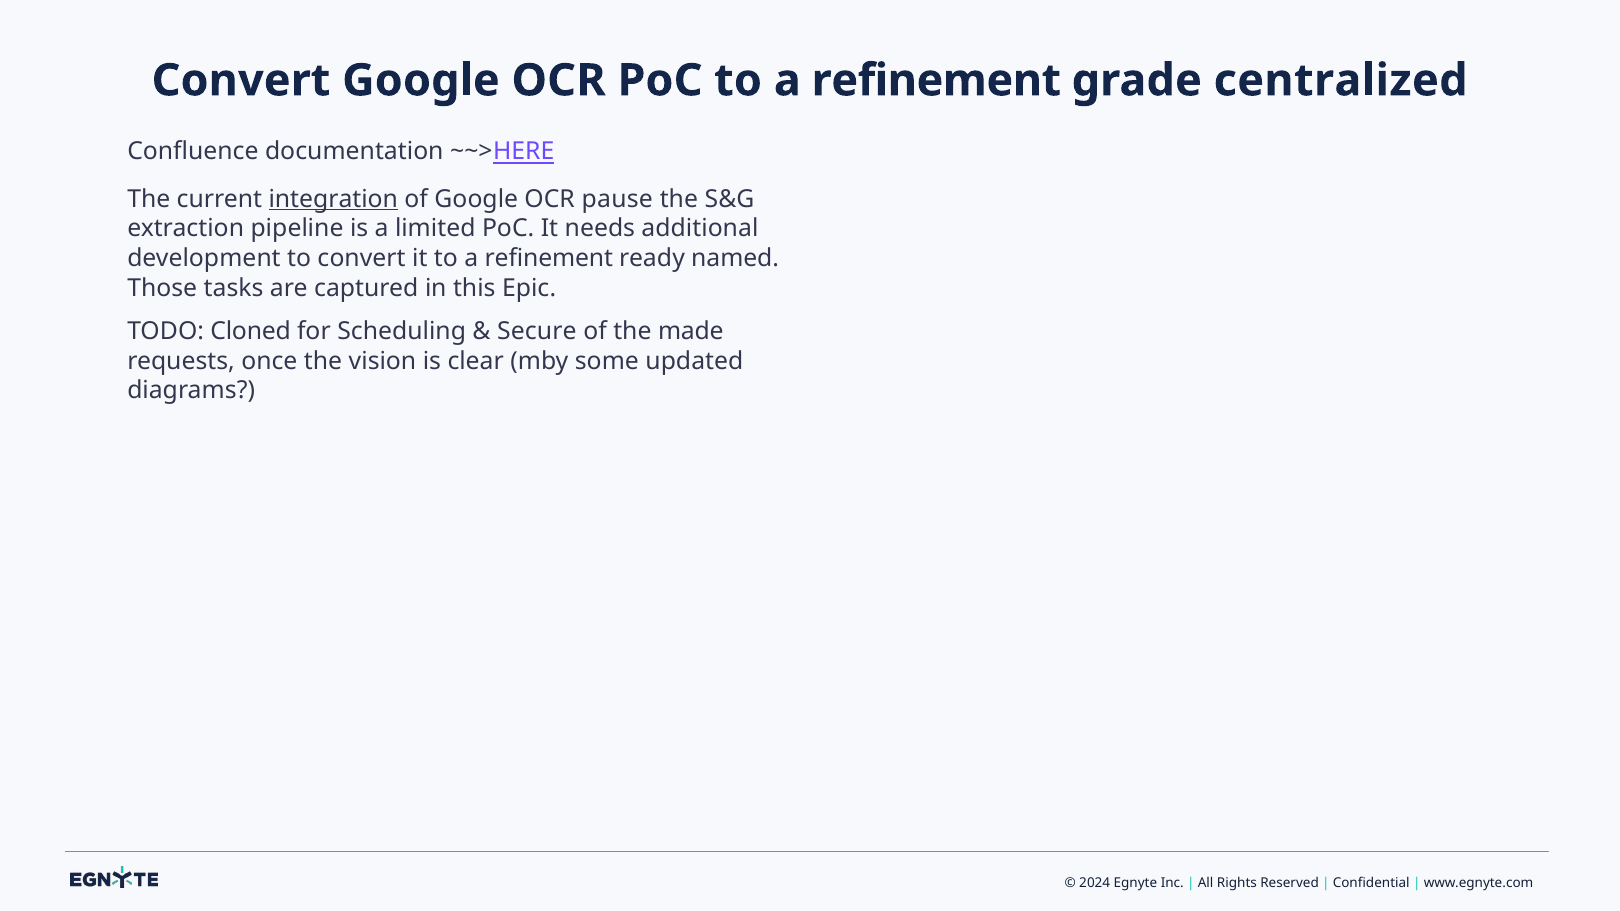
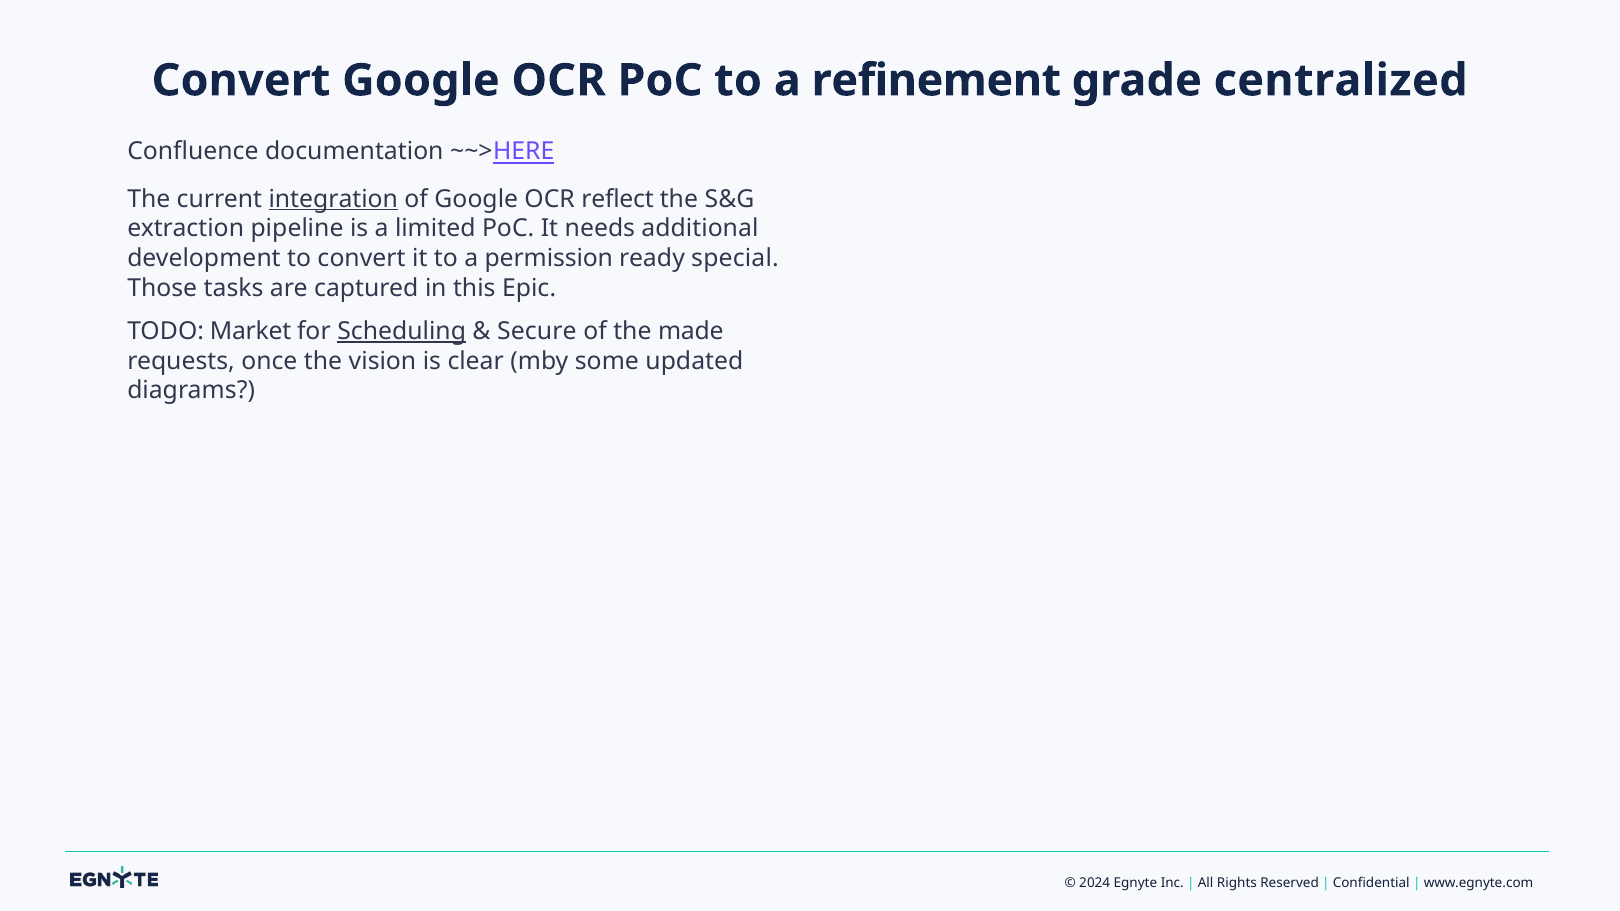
pause: pause -> reflect (618, 199)
it to a refinement: refinement -> permission (549, 258)
named: named -> special (735, 258)
Cloned: Cloned -> Market (251, 331)
Scheduling underline: none -> present (402, 331)
